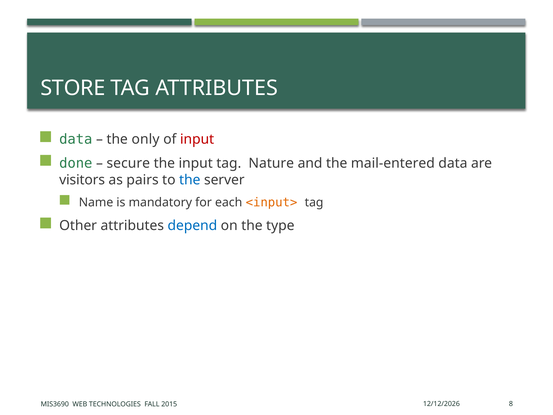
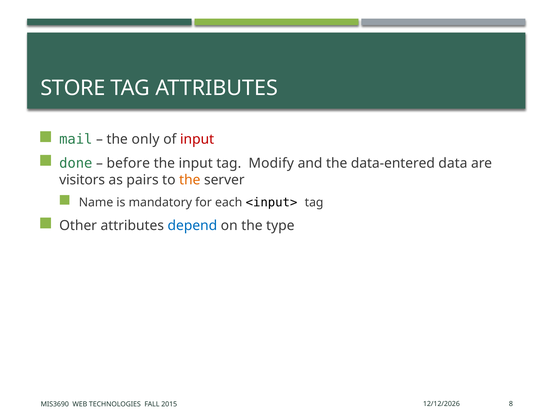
data: data -> mail (76, 139)
secure: secure -> before (128, 163)
Nature: Nature -> Modify (271, 163)
mail-entered: mail-entered -> data-entered (393, 163)
the colour: blue -> orange (190, 180)
<input> colour: orange -> black (272, 202)
